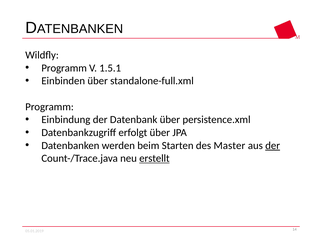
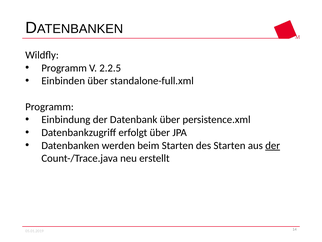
1.5.1: 1.5.1 -> 2.2.5 (110, 68)
des Master: Master -> Starten (230, 145)
erstellt underline: present -> none (154, 158)
